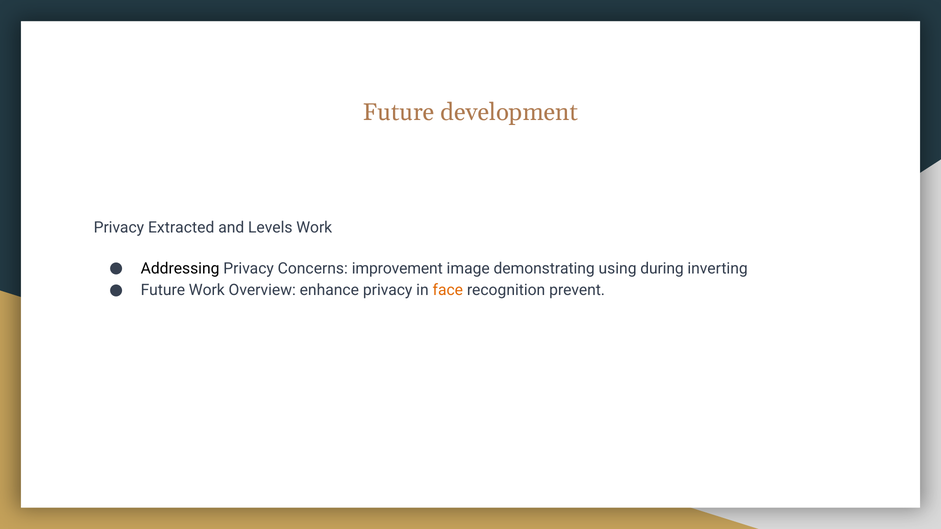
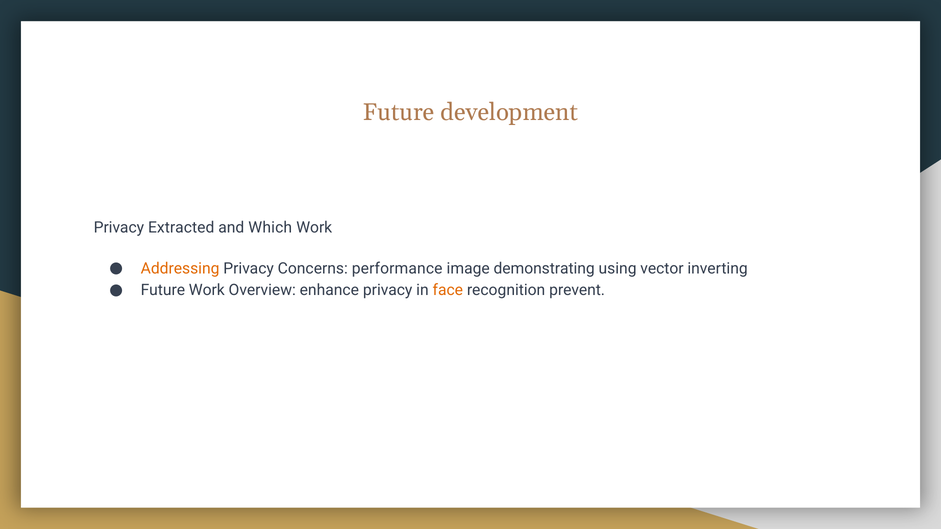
Levels: Levels -> Which (270, 228)
Addressing colour: black -> orange (180, 269)
improvement: improvement -> performance (397, 269)
during: during -> vector (662, 269)
